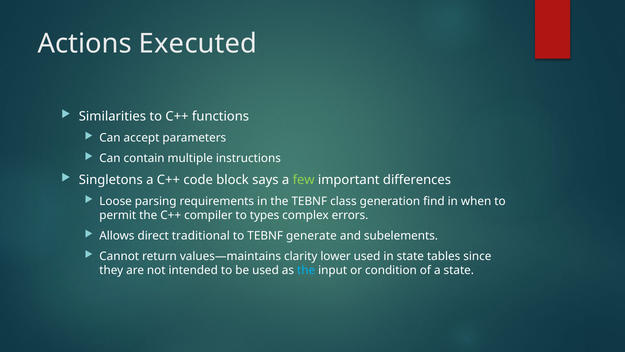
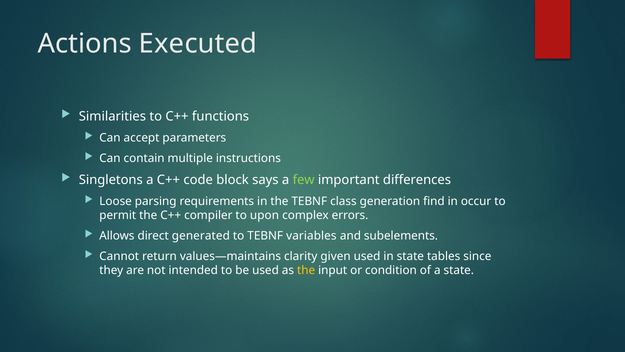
when: when -> occur (476, 201)
types: types -> upon (264, 215)
traditional: traditional -> generated (201, 236)
generate: generate -> variables (311, 236)
lower: lower -> given (336, 256)
the colour: light blue -> yellow (306, 270)
